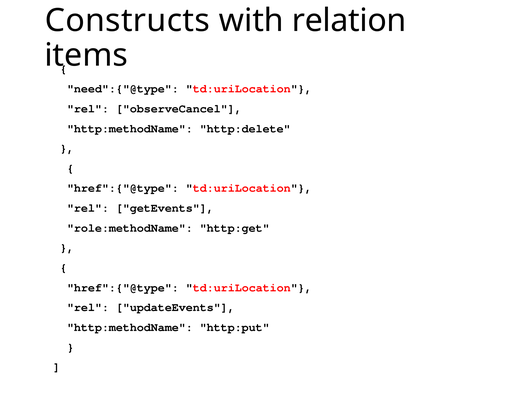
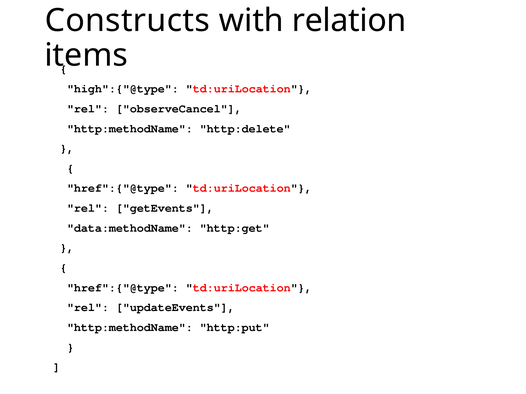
need":{"@type: need":{"@type -> high":{"@type (123, 89)
role:methodName: role:methodName -> data:methodName (130, 228)
